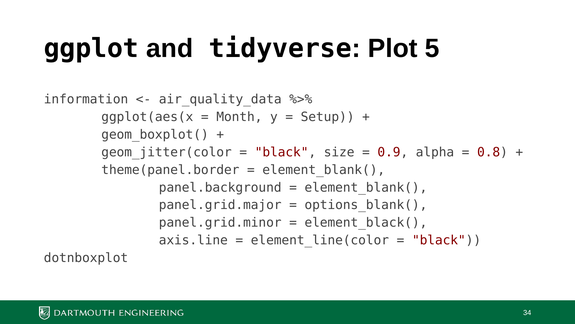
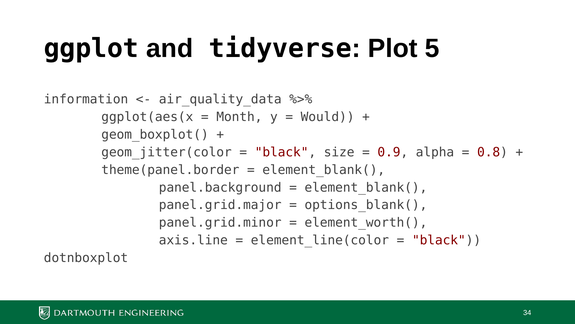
Setup: Setup -> Would (328, 117)
element_black(: element_black( -> element_worth( (366, 222)
